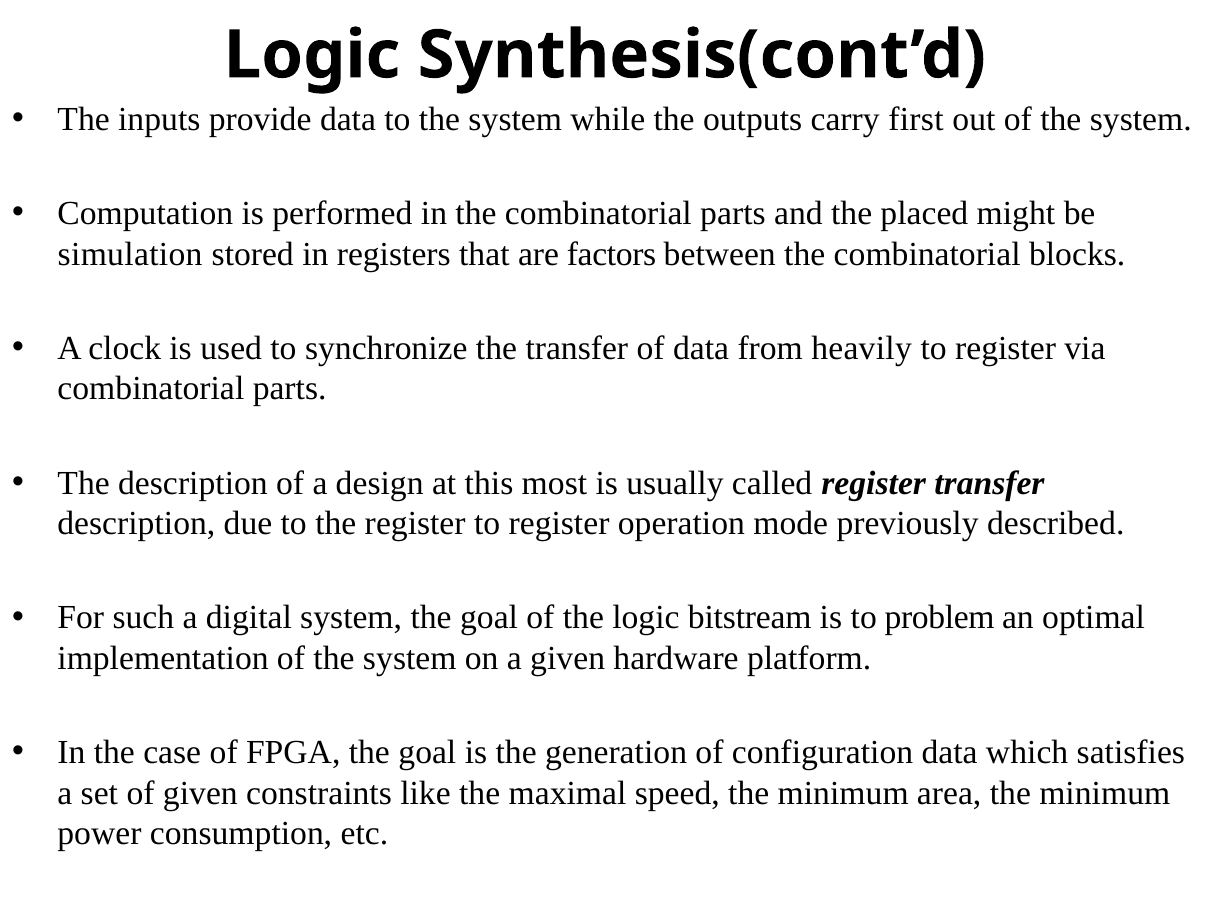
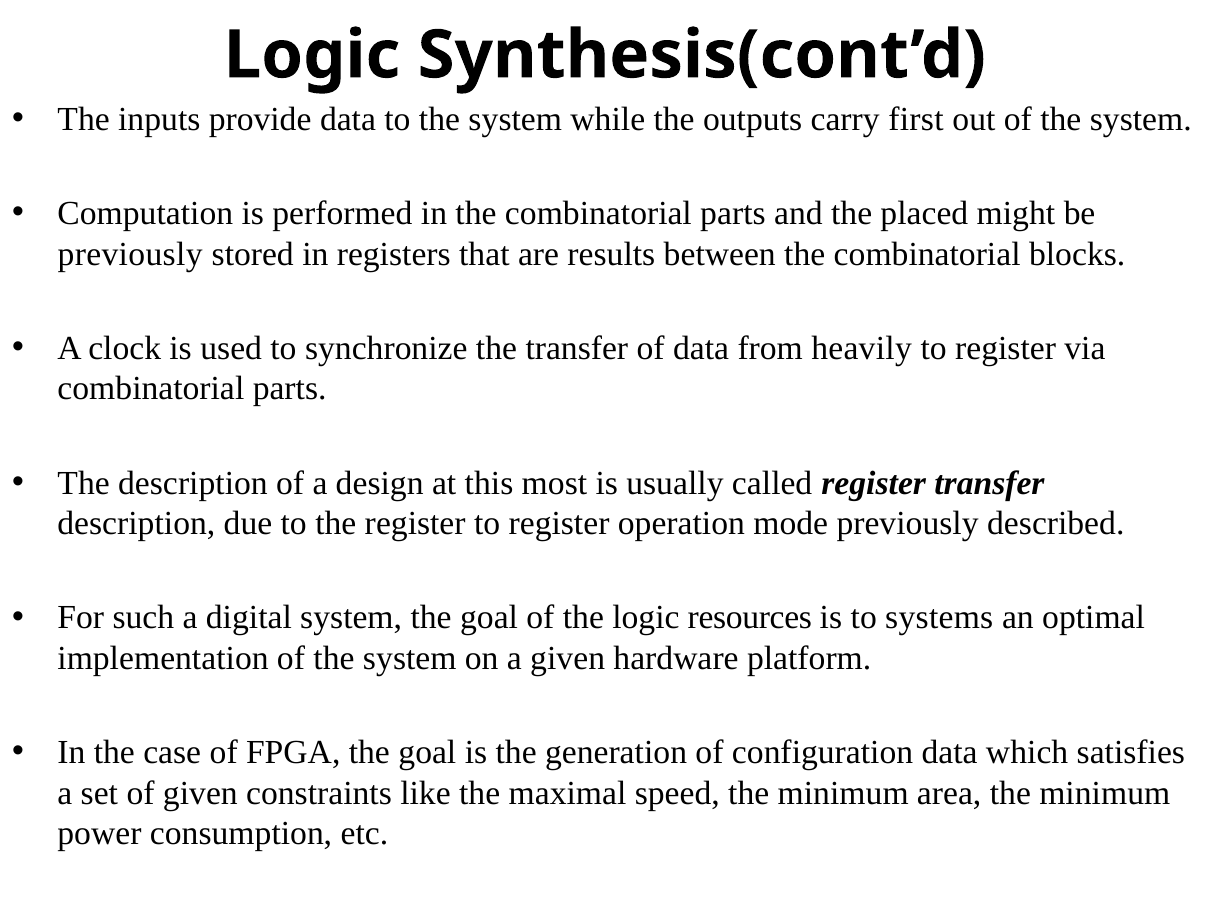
simulation: simulation -> previously (130, 254)
factors: factors -> results (611, 254)
bitstream: bitstream -> resources (750, 617)
problem: problem -> systems (939, 617)
